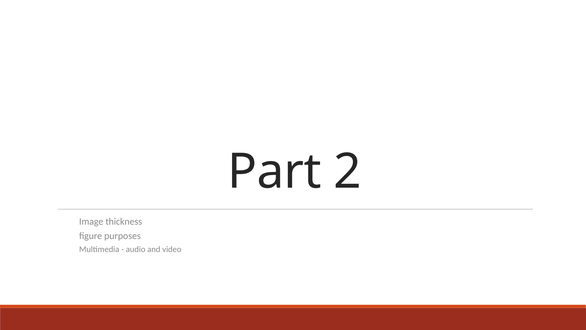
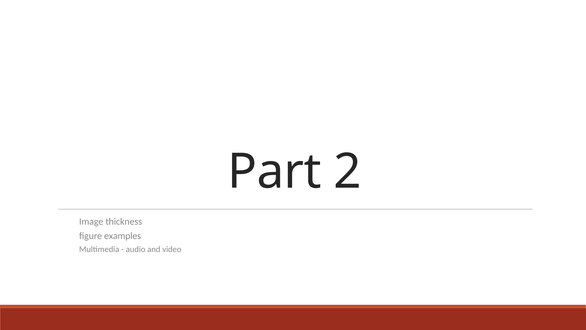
purposes: purposes -> examples (123, 236)
